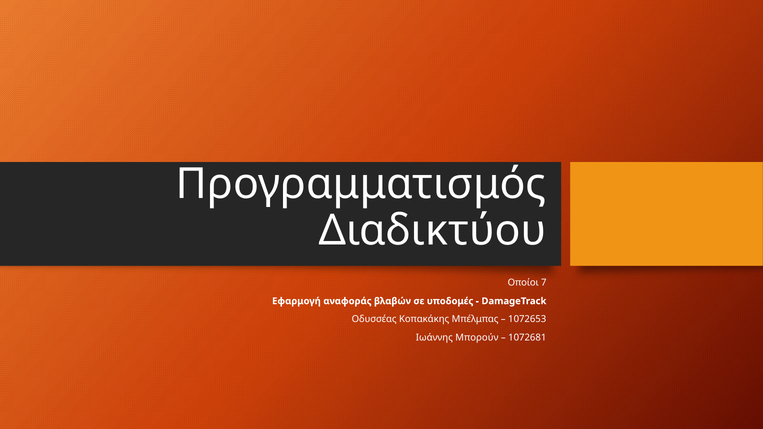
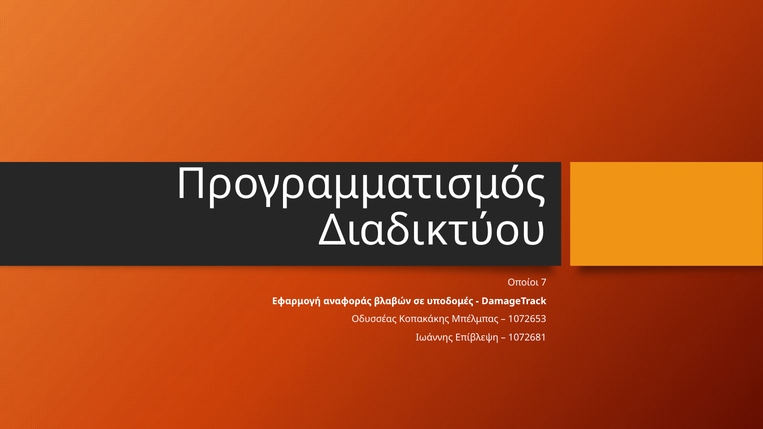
Μπορούν: Μπορούν -> Επίβλεψη (477, 338)
